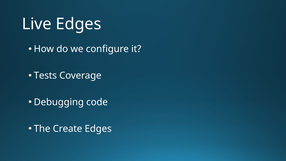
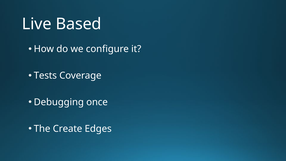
Live Edges: Edges -> Based (79, 24)
code: code -> once (97, 102)
